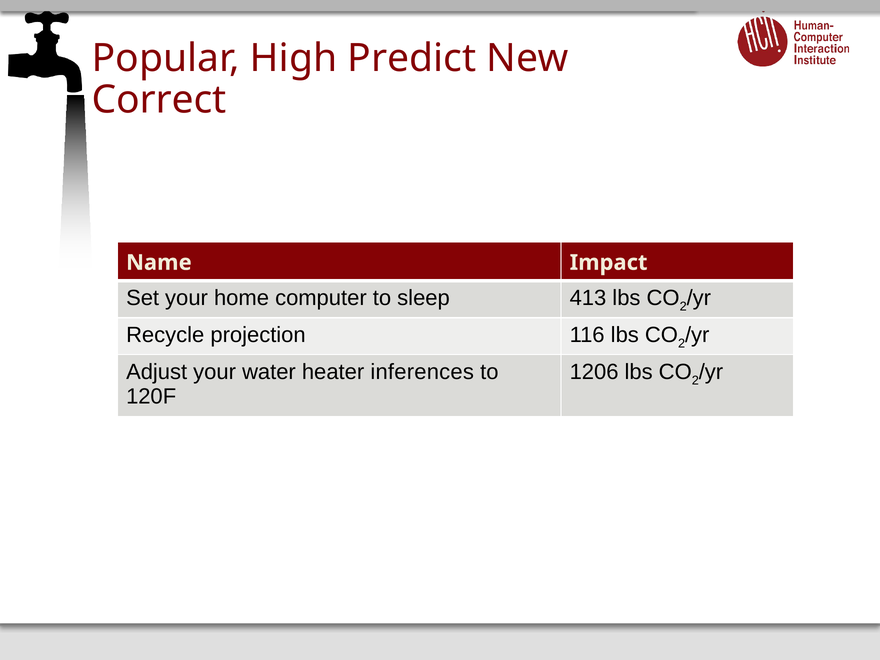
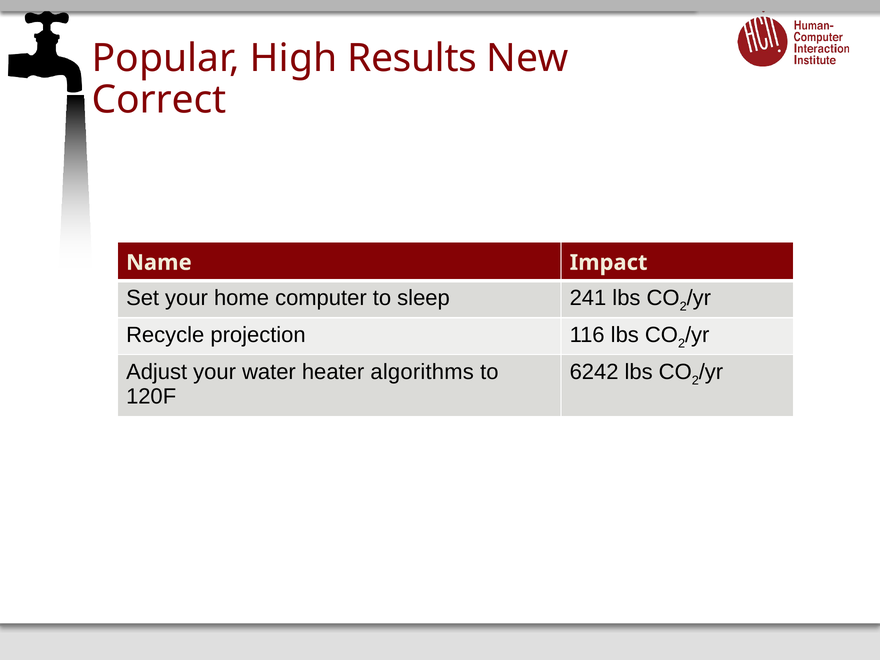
Predict: Predict -> Results (412, 58)
413: 413 -> 241 (588, 298)
inferences: inferences -> algorithms (422, 372)
1206: 1206 -> 6242 (594, 372)
